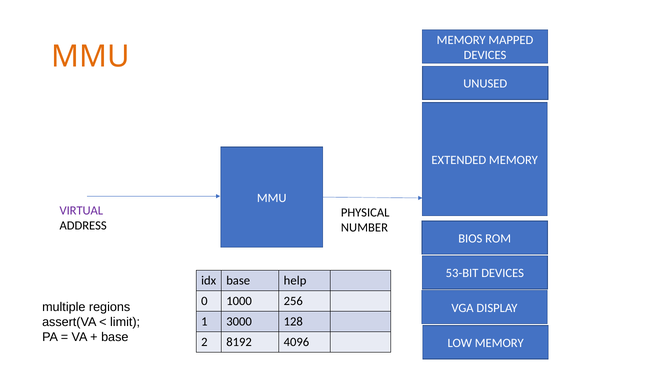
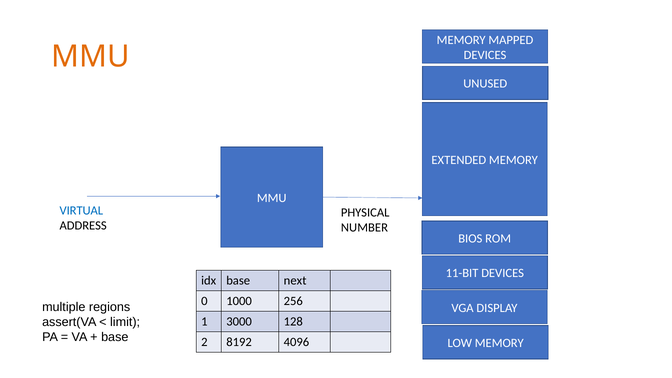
VIRTUAL colour: purple -> blue (81, 211)
53-BIT: 53-BIT -> 11-BIT (462, 273)
help: help -> next (295, 281)
